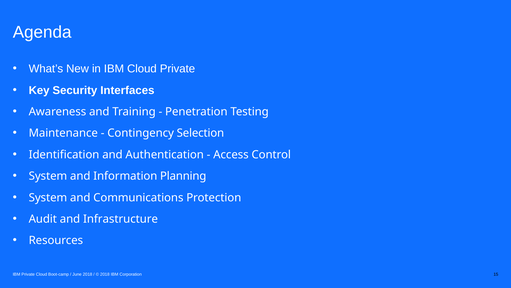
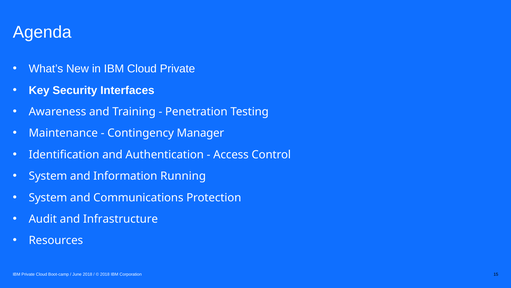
Selection: Selection -> Manager (200, 133)
Planning: Planning -> Running (183, 176)
